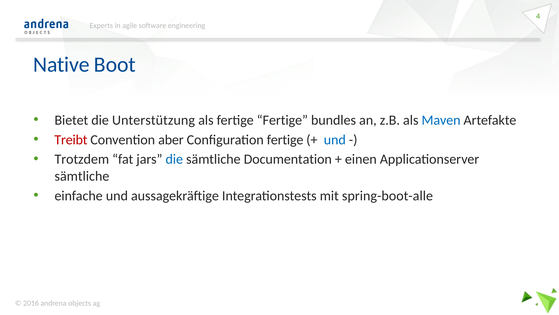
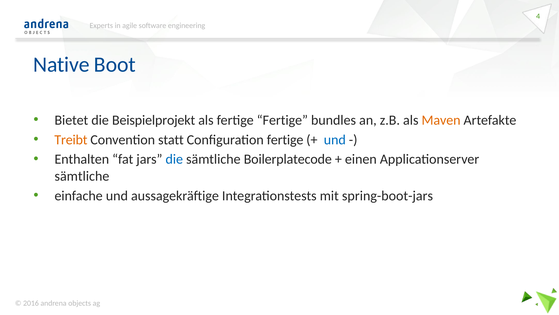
Unterstützung: Unterstützung -> Beispielprojekt (154, 120)
Maven colour: blue -> orange (441, 120)
Treibt colour: red -> orange (71, 139)
aber: aber -> statt (171, 139)
Trotzdem: Trotzdem -> Enthalten (82, 159)
Documentation: Documentation -> Boilerplatecode (288, 159)
spring-boot-alle: spring-boot-alle -> spring-boot-jars (387, 195)
